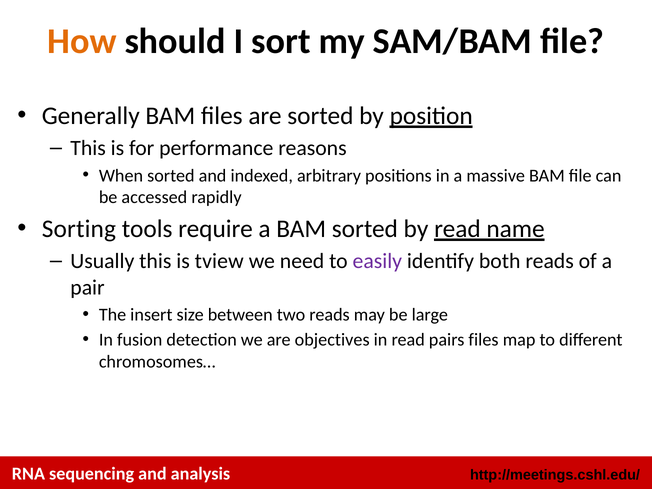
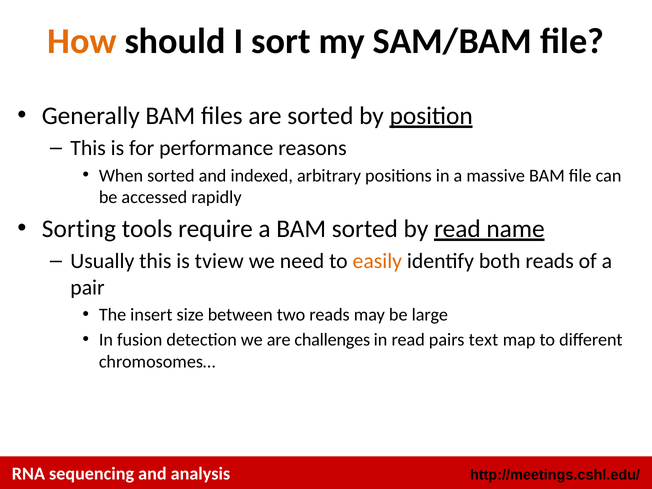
easily colour: purple -> orange (377, 261)
objectives: objectives -> challenges (332, 340)
pairs files: files -> text (483, 340)
